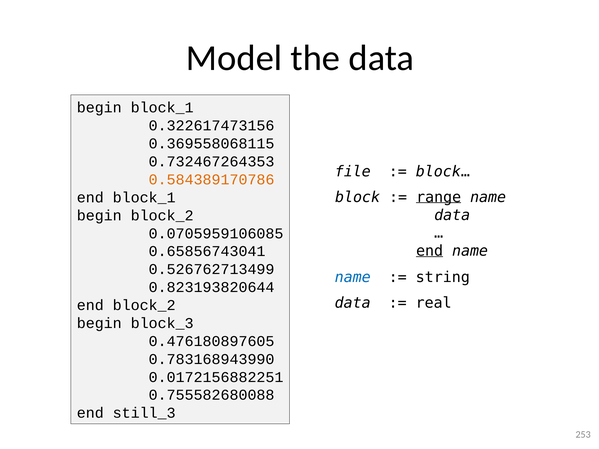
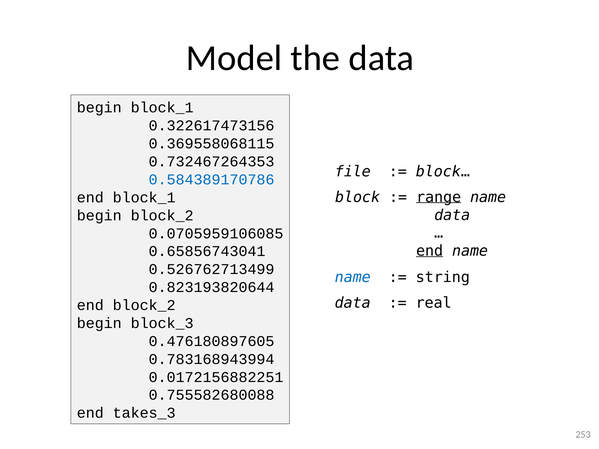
0.584389170786 colour: orange -> blue (212, 180)
0.783168943990: 0.783168943990 -> 0.783168943994 (212, 359)
still_3: still_3 -> takes_3 (144, 413)
